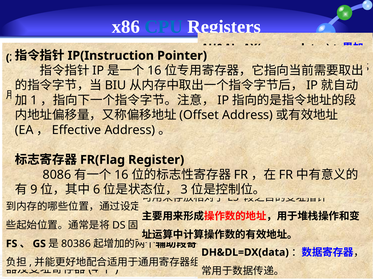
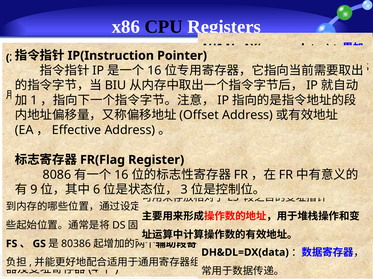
CPU colour: blue -> black (164, 27)
